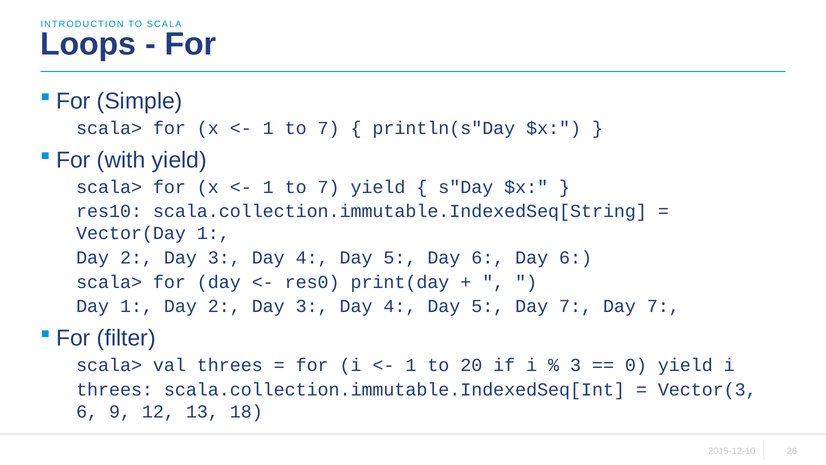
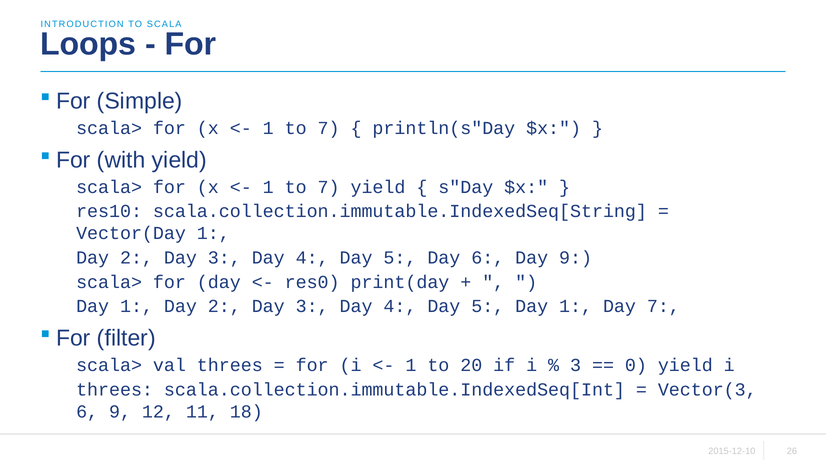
6 Day 6: 6 -> 9 (576, 257)
5 Day 7: 7 -> 1 (576, 306)
13: 13 -> 11 (202, 411)
